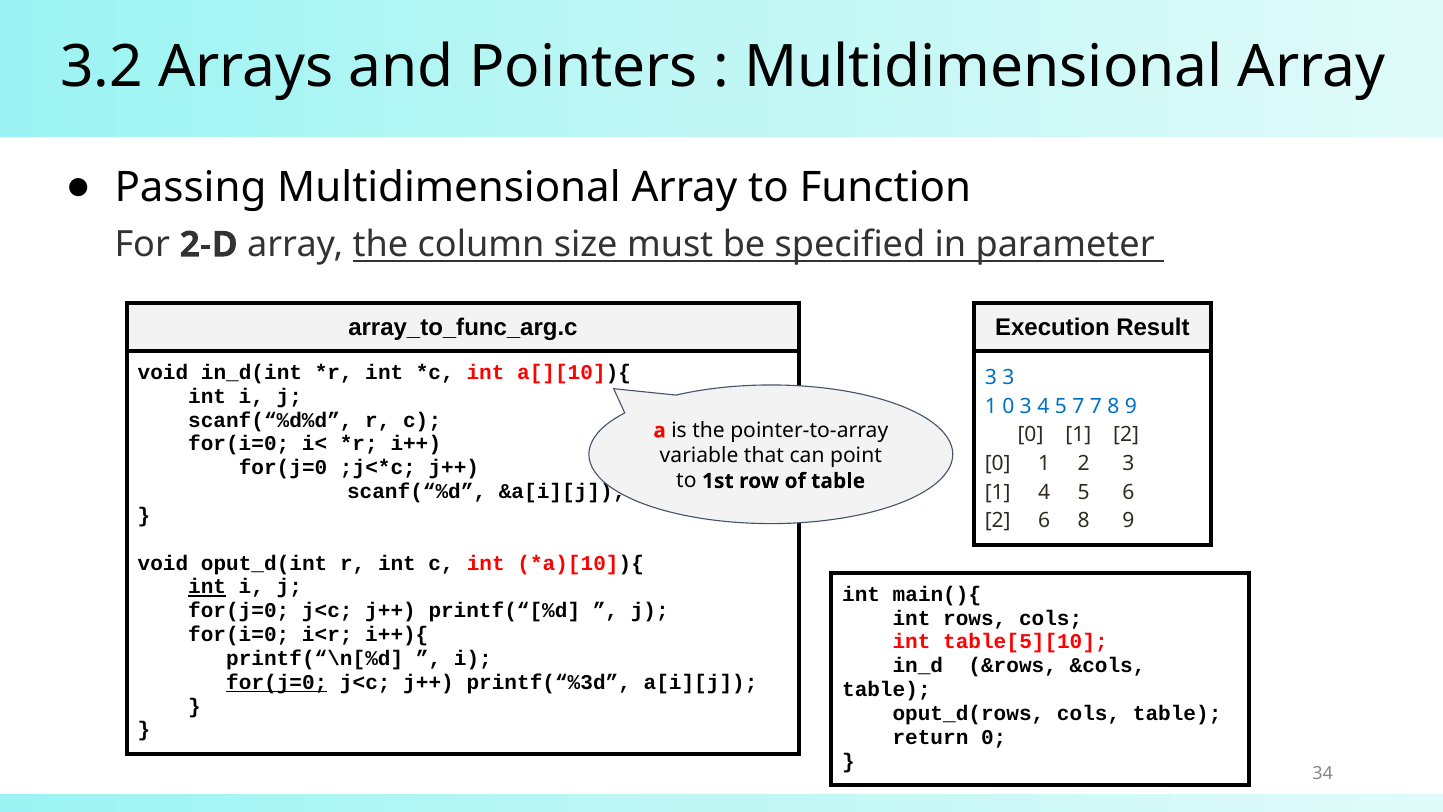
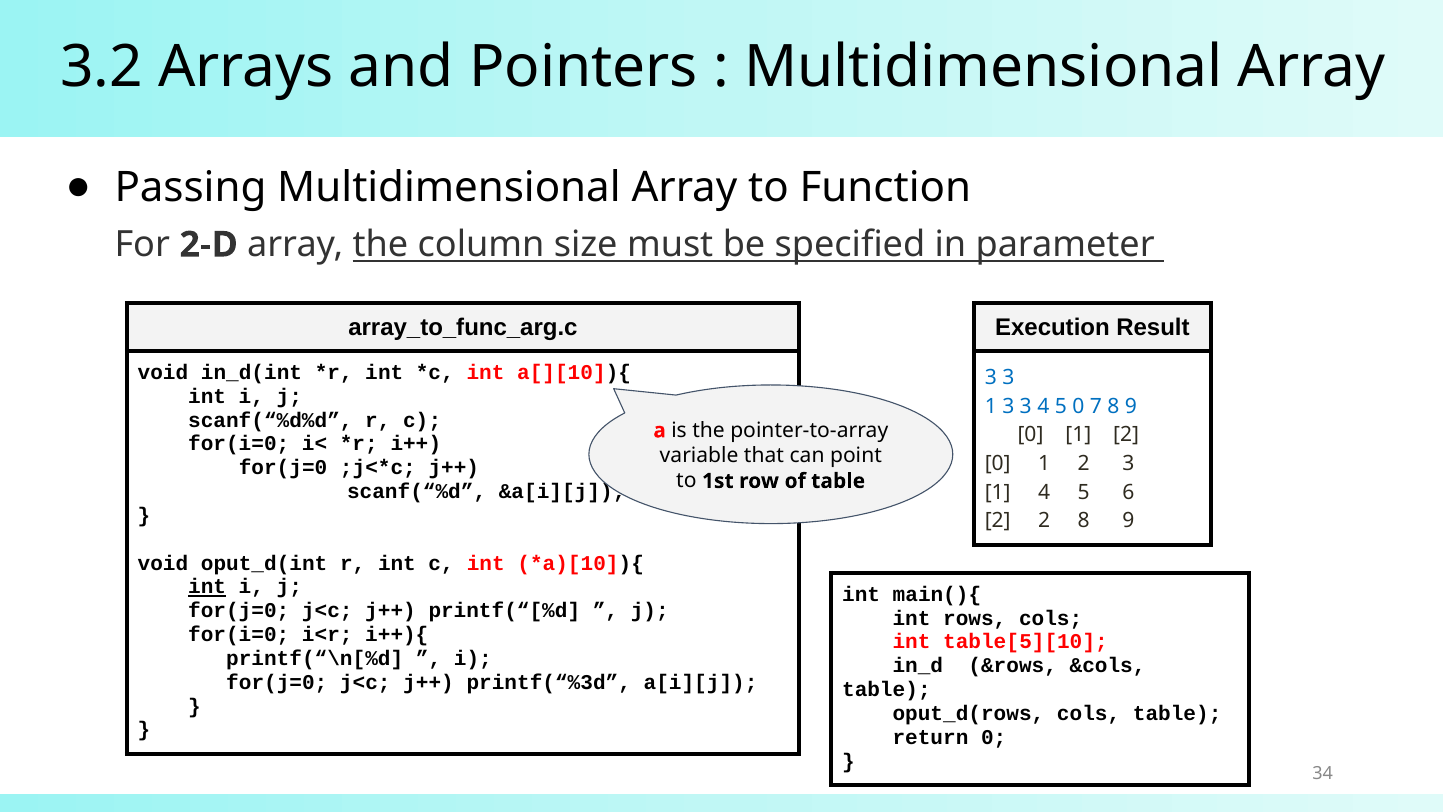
1 0: 0 -> 3 (1008, 406)
5 7: 7 -> 0 (1078, 406)
2 6: 6 -> 2 (1044, 521)
for(j=0 underline: present -> none (277, 682)
